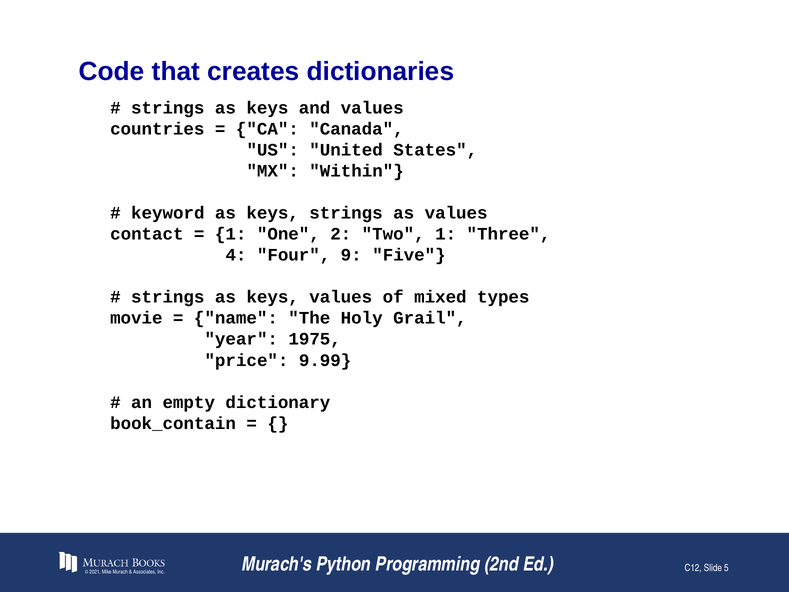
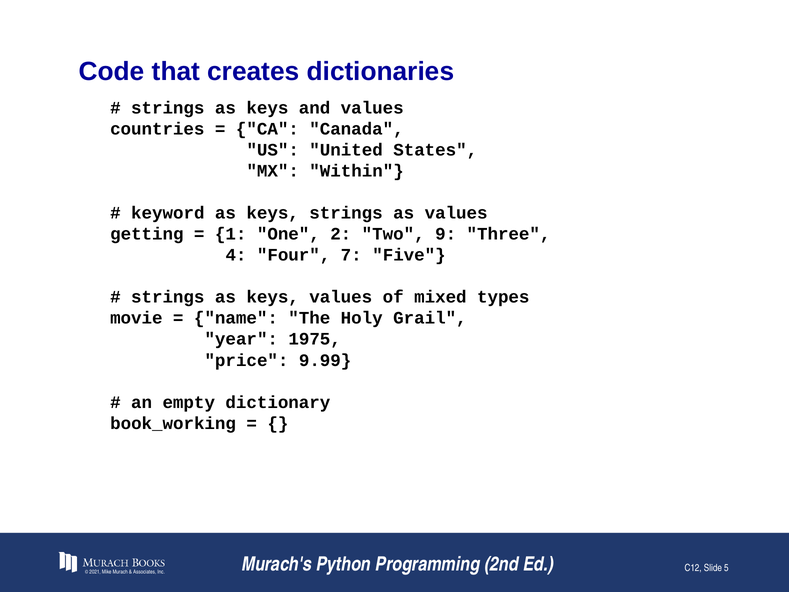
contact: contact -> getting (147, 234)
Two 1: 1 -> 9 (446, 234)
9: 9 -> 7 (351, 255)
book_contain: book_contain -> book_working (173, 423)
